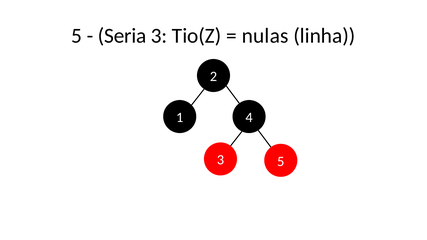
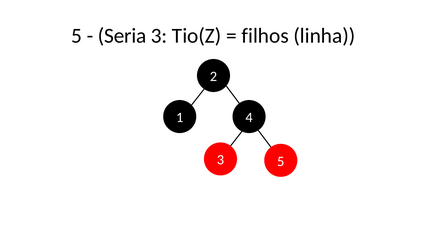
nulas: nulas -> filhos (265, 36)
